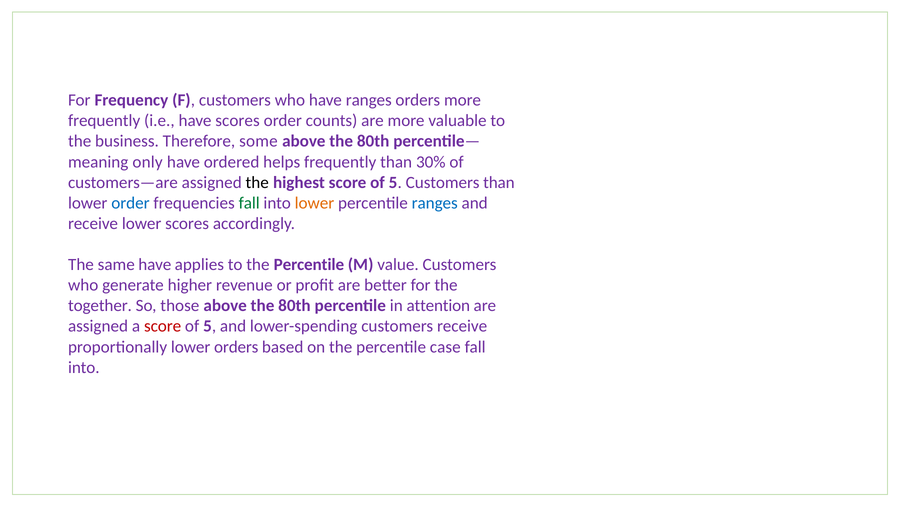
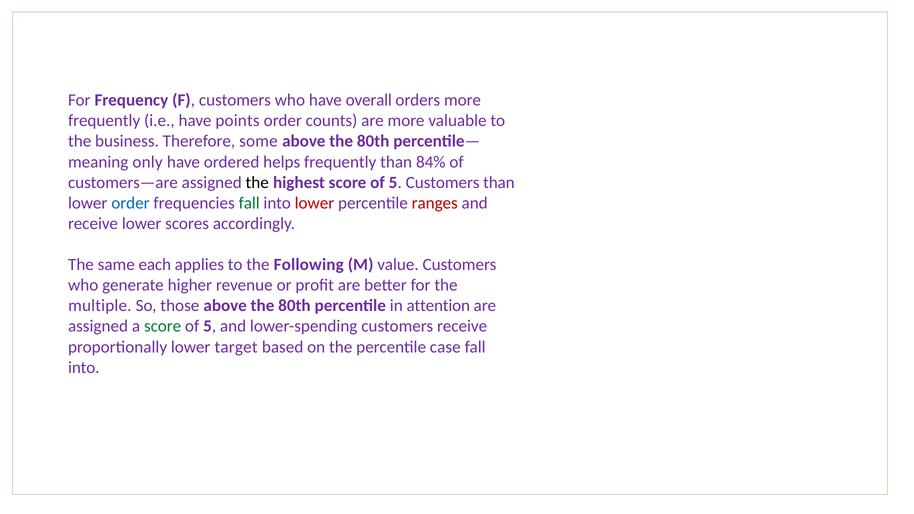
have ranges: ranges -> overall (369, 100)
have scores: scores -> points (237, 121)
30%: 30% -> 84% (431, 162)
lower colour: orange -> red (314, 203)
ranges colour: blue -> red (435, 203)
same have: have -> each (155, 265)
to the Percentile: Percentile -> Following (309, 265)
together: together -> multiple (100, 306)
score colour: red -> green (163, 326)
lower orders: orders -> target (236, 347)
